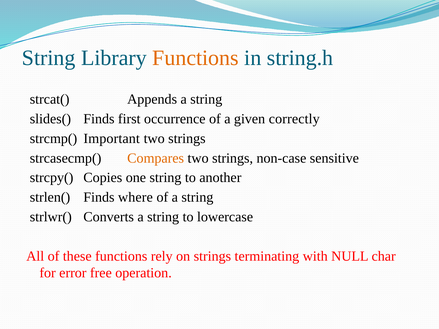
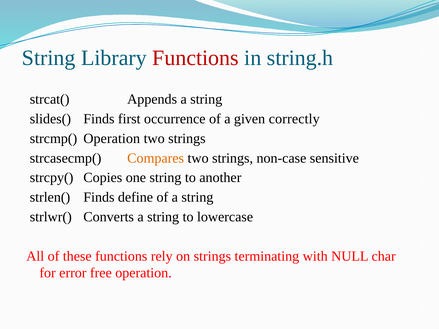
Functions colour: orange -> red (196, 58)
strcmp( Important: Important -> Operation (112, 139)
where: where -> define (135, 197)
